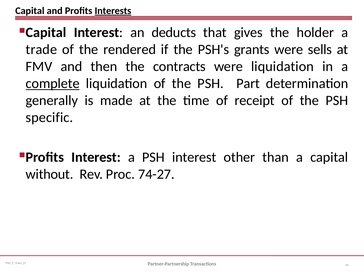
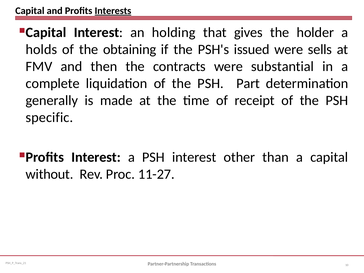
deducts: deducts -> holding (174, 33)
trade: trade -> holds (41, 50)
rendered: rendered -> obtaining (130, 50)
grants: grants -> issued (252, 50)
were liquidation: liquidation -> substantial (283, 67)
complete underline: present -> none (53, 84)
74-27: 74-27 -> 11-27 (156, 174)
